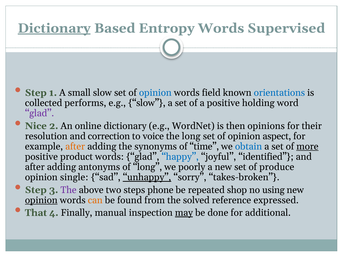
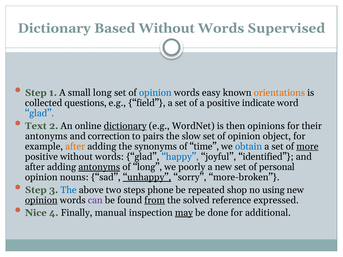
Dictionary underline: present -> none (54, 28)
Based Entropy: Entropy -> Without (167, 28)
small slow: slow -> long (102, 93)
field: field -> easy (211, 93)
orientations colour: blue -> orange (279, 93)
performs: performs -> questions (85, 103)
e.g slow: slow -> field (147, 103)
holding: holding -> indicate (258, 103)
glad colour: purple -> blue (40, 113)
Nice: Nice -> Text (36, 126)
dictionary underline: none -> present (125, 126)
resolution: resolution -> antonyms (46, 136)
voice: voice -> pairs (153, 136)
the long: long -> slow (191, 136)
aspect: aspect -> object (277, 136)
positive product: product -> without (77, 157)
antonyms underline: none -> present (99, 167)
produce: produce -> personal (277, 167)
single: single -> nouns (74, 177)
takes-broken: takes-broken -> more-broken (244, 177)
The colour: purple -> blue (69, 190)
can colour: orange -> purple (95, 200)
from underline: none -> present (155, 200)
That: That -> Nice (36, 213)
